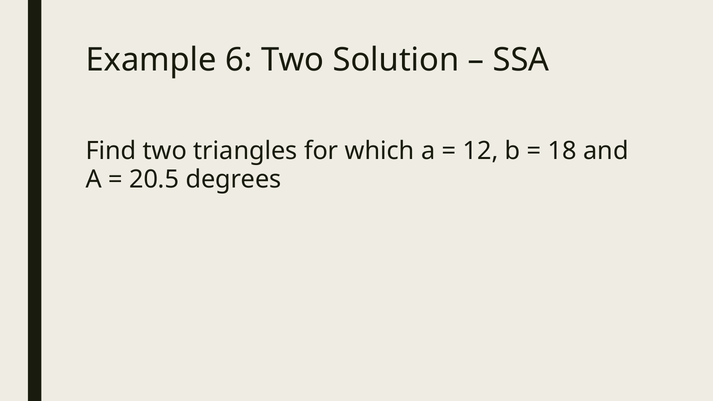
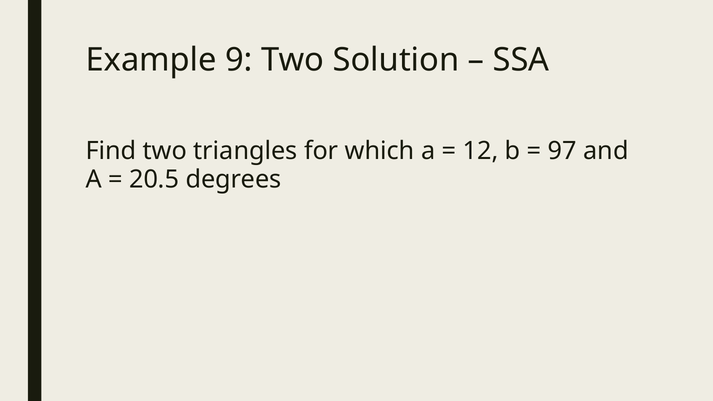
6: 6 -> 9 (239, 60)
18: 18 -> 97 (562, 151)
